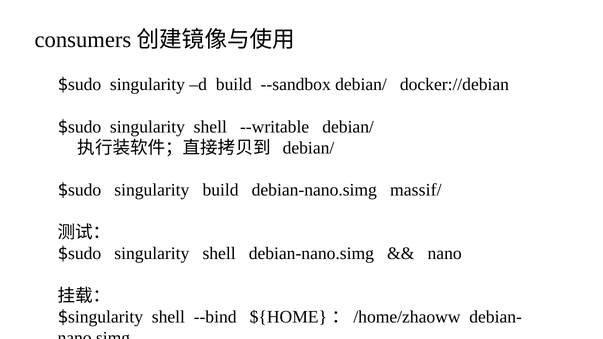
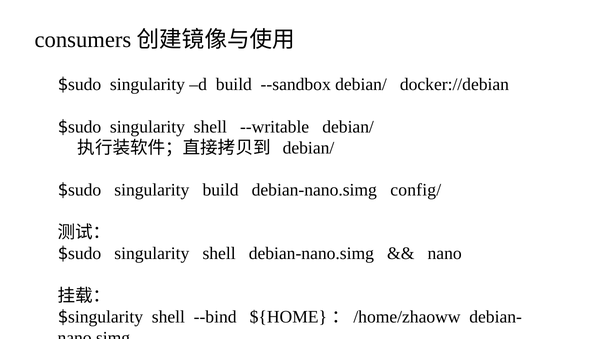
massif/: massif/ -> config/ (416, 190)
